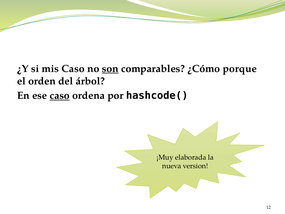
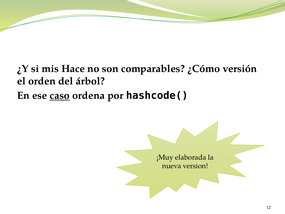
mis Caso: Caso -> Hace (73, 69)
son underline: present -> none (110, 69)
porque: porque -> versión (240, 69)
